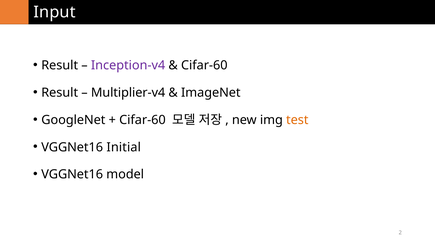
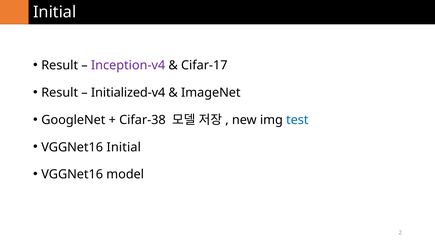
Input: Input -> Initial (55, 12)
Cifar-60: Cifar-60 -> Cifar-17 (204, 66)
Multiplier-v4: Multiplier-v4 -> Initialized-v4 (128, 93)
Cifar-60: Cifar-60 -> Cifar-38 (142, 120)
test colour: orange -> blue (297, 120)
